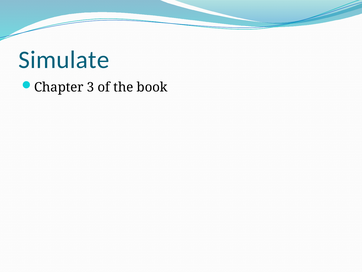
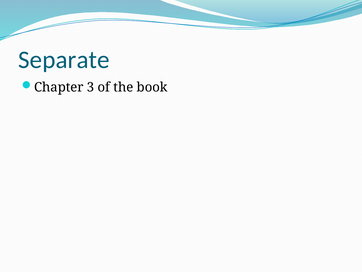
Simulate: Simulate -> Separate (64, 60)
